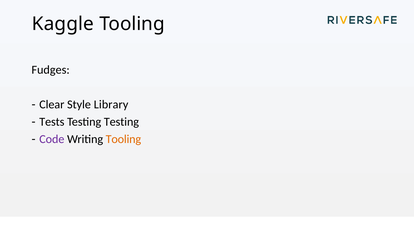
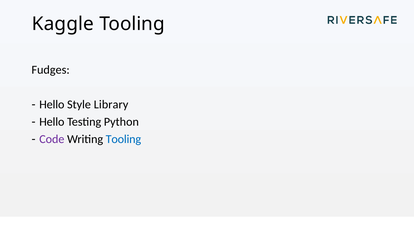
Clear: Clear -> Hello (52, 105)
Tests: Tests -> Hello (52, 122)
Testing Testing: Testing -> Python (121, 122)
Tooling colour: orange -> blue (123, 139)
